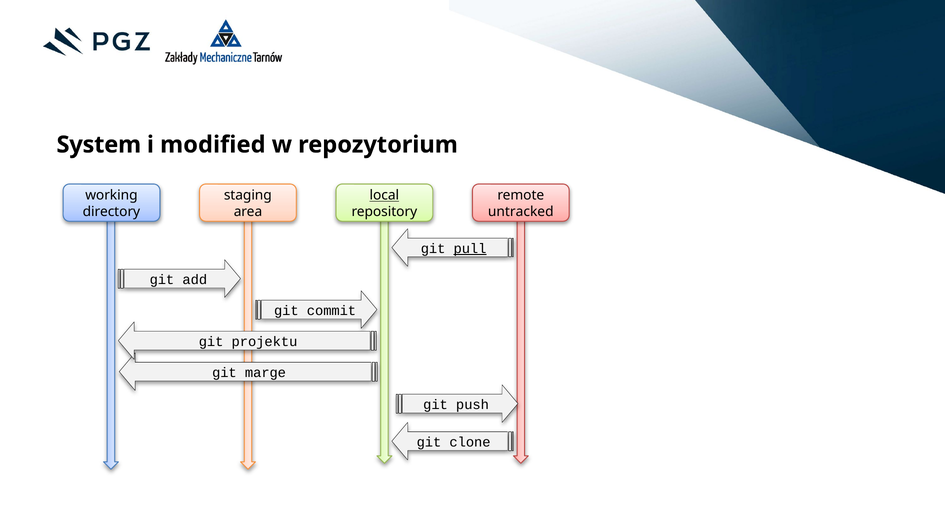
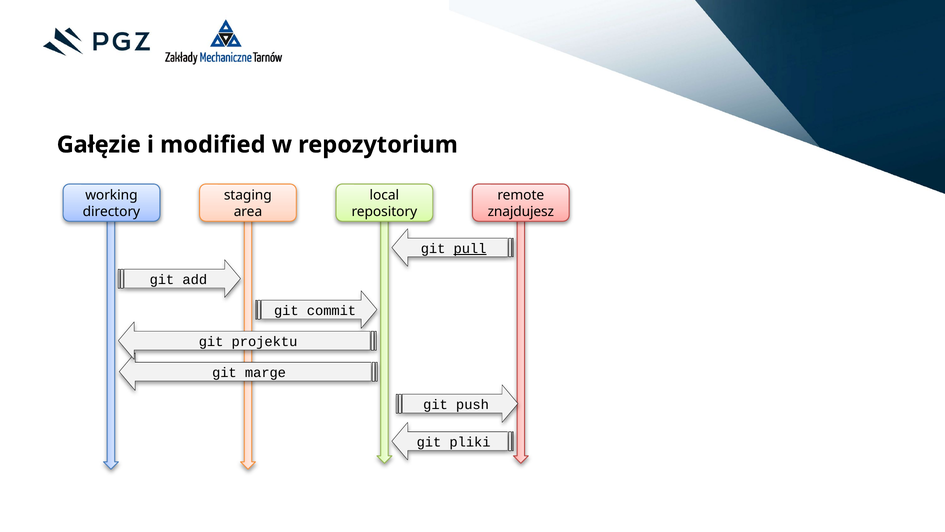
System: System -> Gałęzie (99, 145)
local underline: present -> none (384, 195)
untracked: untracked -> znajdujesz (521, 212)
clone: clone -> pliki (470, 442)
